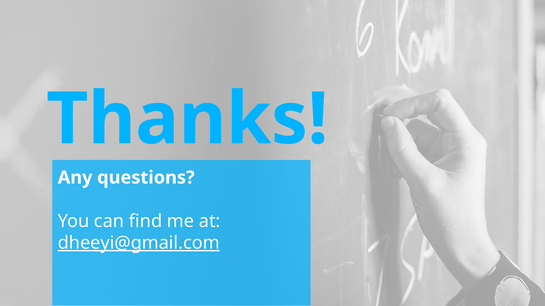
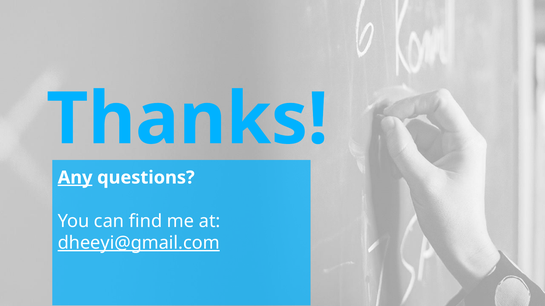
Any underline: none -> present (75, 178)
